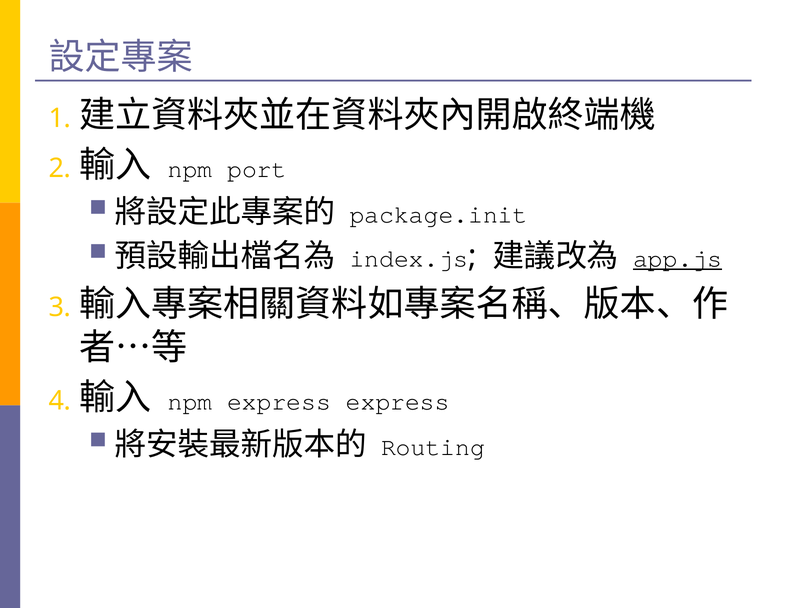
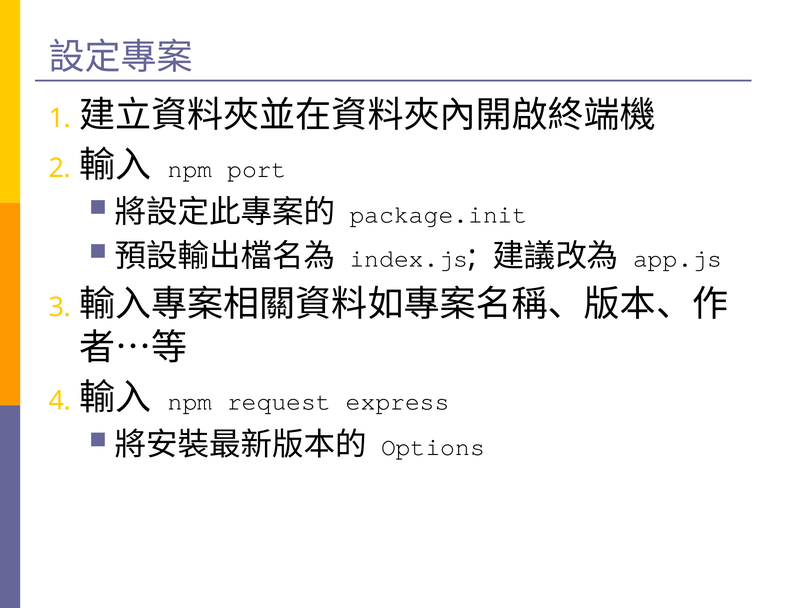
app.js underline: present -> none (678, 259)
npm express: express -> request (279, 402)
Routing: Routing -> Options (433, 447)
